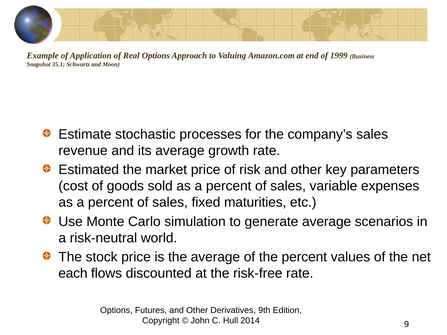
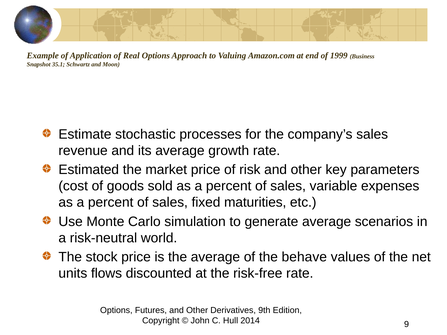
the percent: percent -> behave (304, 257)
each: each -> units (73, 274)
